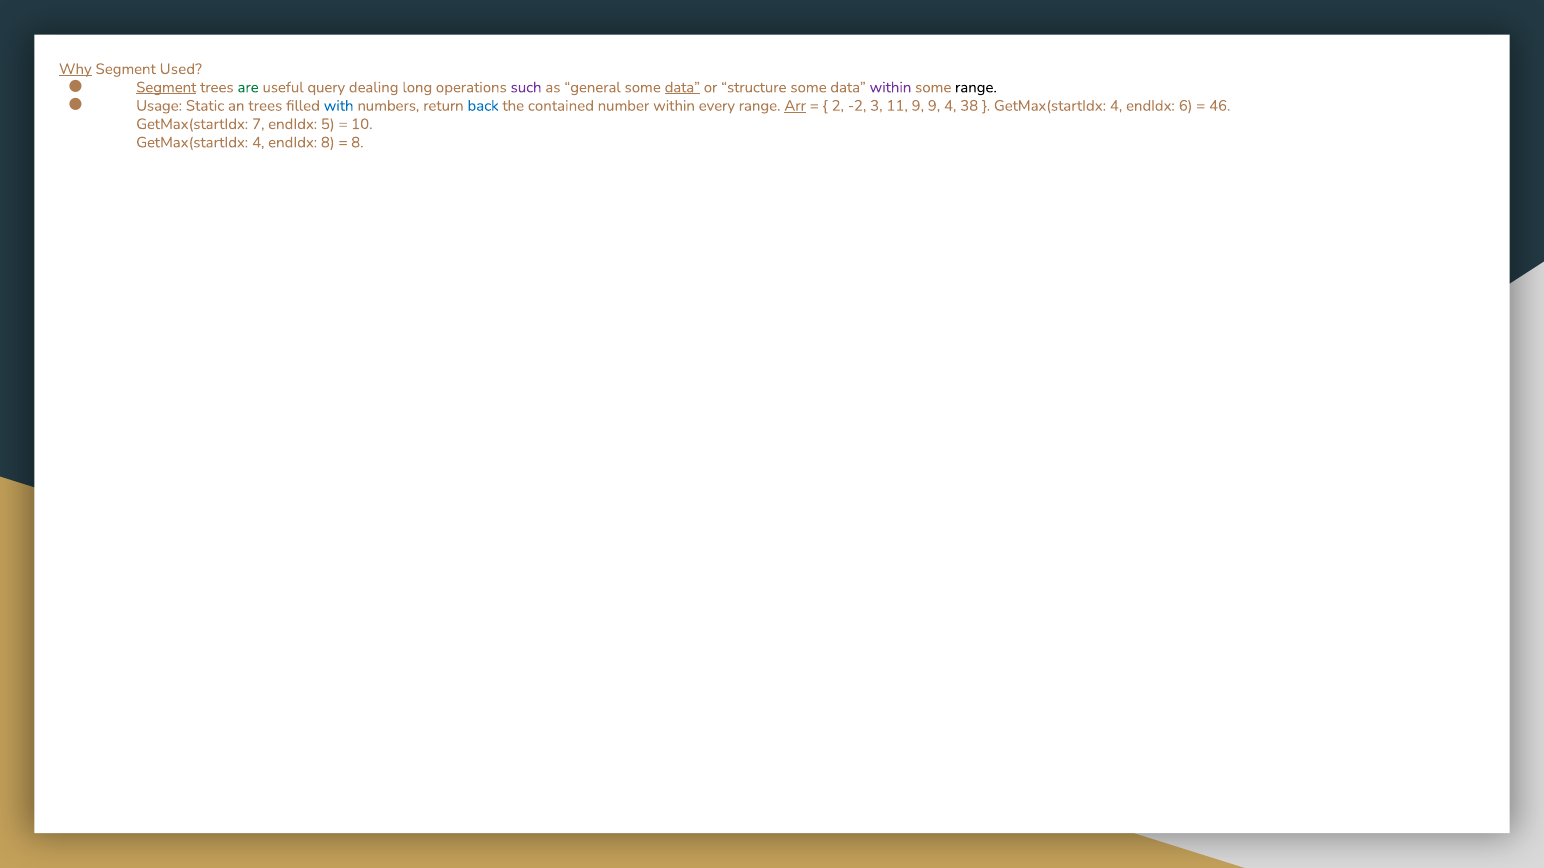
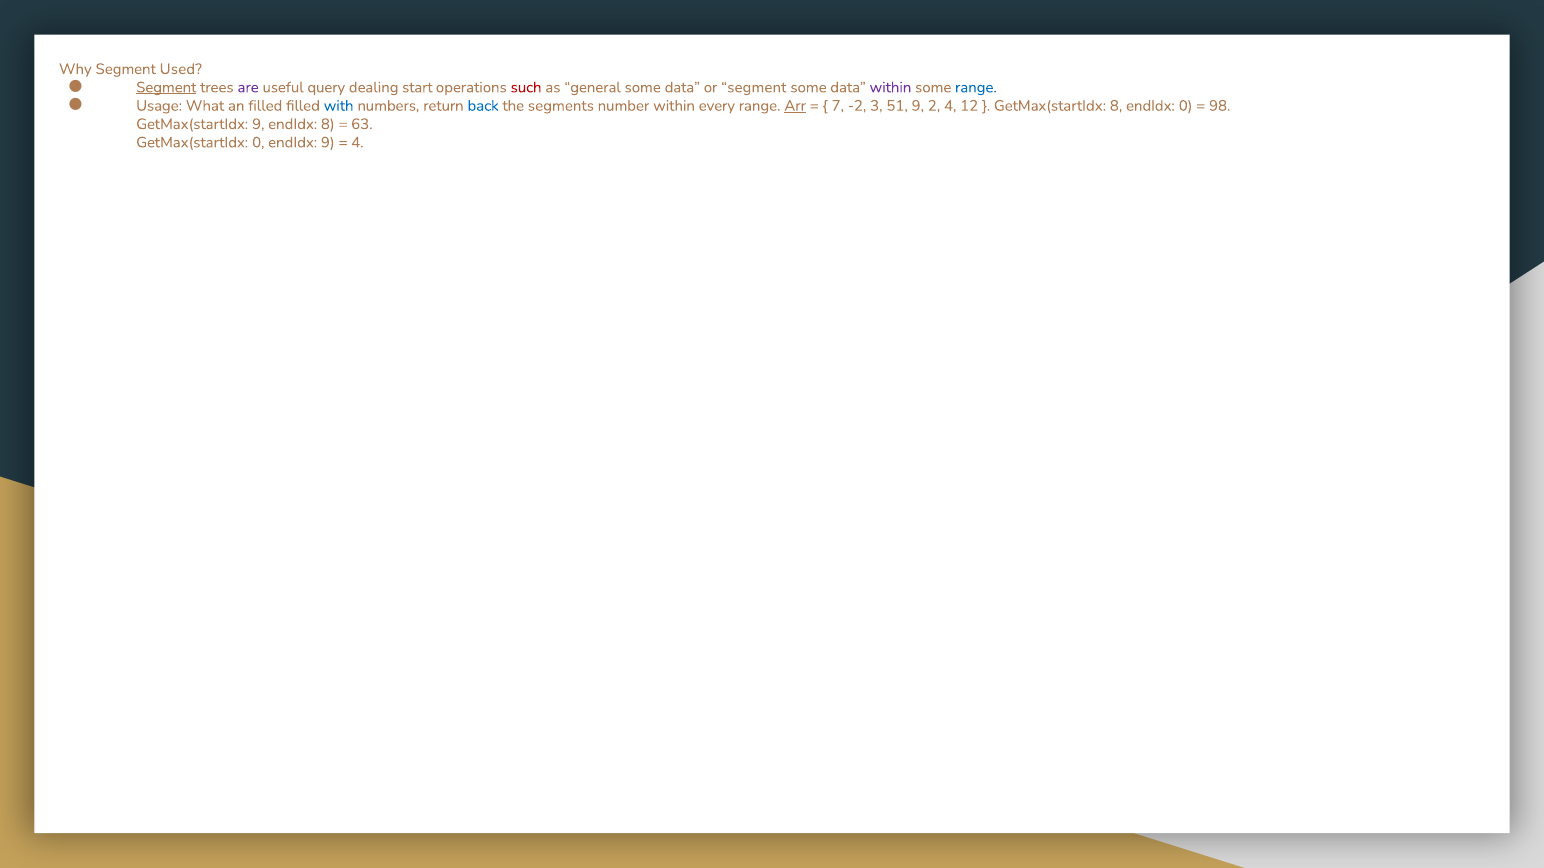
Why underline: present -> none (75, 69)
are colour: green -> purple (248, 87)
long: long -> start (417, 87)
such colour: purple -> red (526, 87)
data underline: present -> none (682, 87)
or structure: structure -> segment (754, 87)
range colour: black -> blue (976, 87)
Static: Static -> What (205, 106)
an trees: trees -> filled (265, 106)
contained: contained -> segments (561, 106)
2: 2 -> 7 (838, 106)
11: 11 -> 51 (897, 106)
9 9: 9 -> 2 (934, 106)
38: 38 -> 12 (969, 106)
4: 4 -> 8 (1116, 106)
endIdx 6: 6 -> 0 (1186, 106)
46: 46 -> 98 (1220, 106)
GetMax(startIdx 7: 7 -> 9 (258, 124)
endIdx 5: 5 -> 8 (328, 124)
10: 10 -> 63 (362, 124)
4: 4 -> 0 (258, 143)
endIdx 8: 8 -> 9 (328, 143)
8: 8 -> 4 (357, 143)
